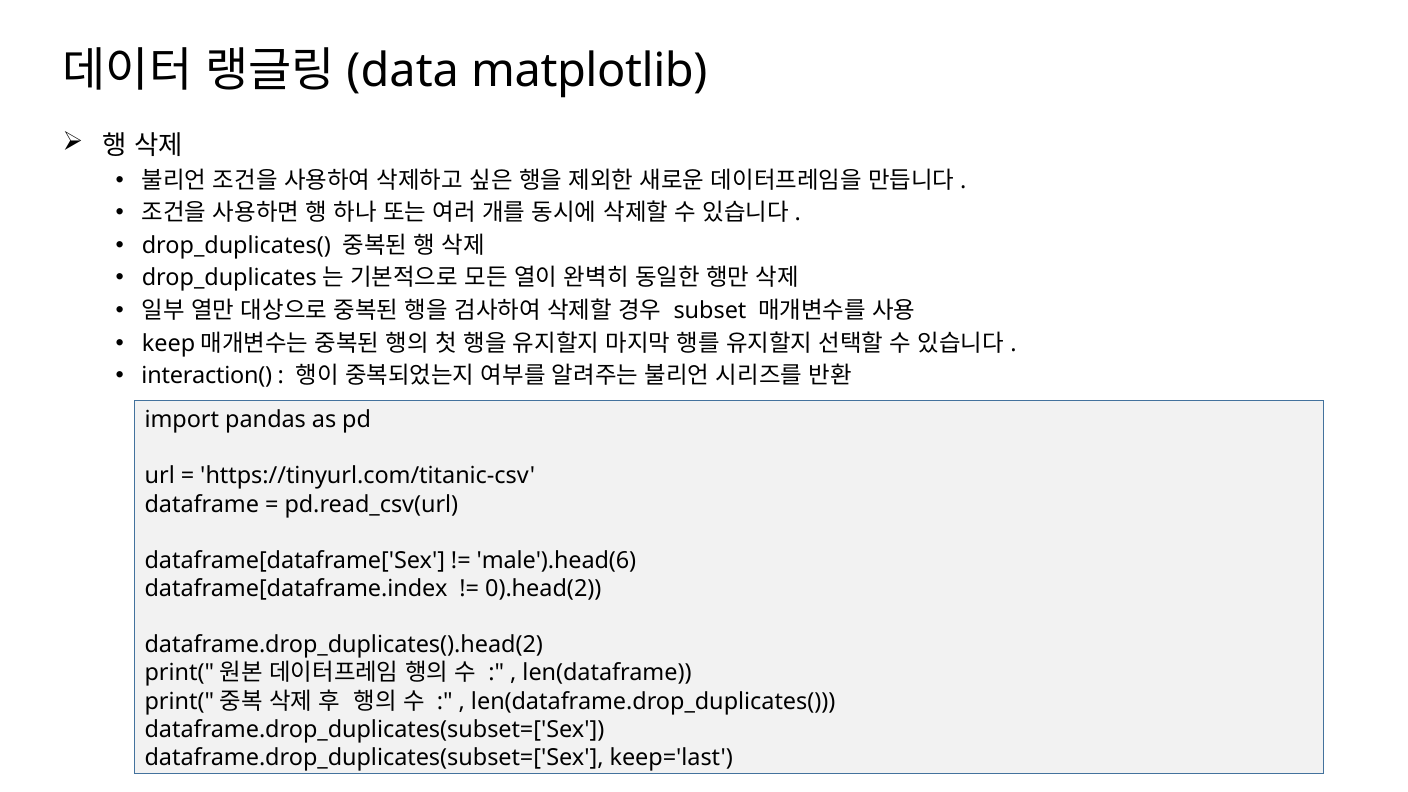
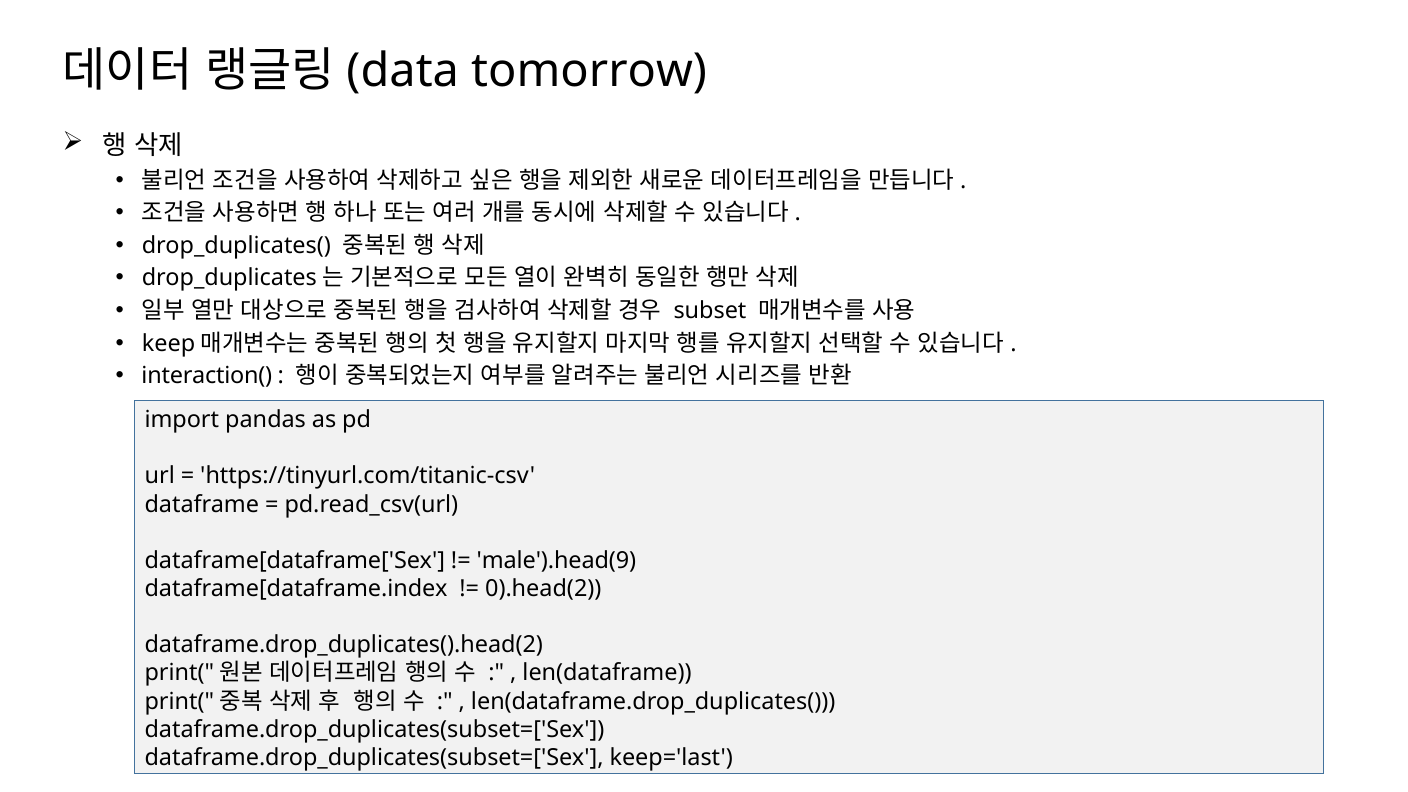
matplotlib: matplotlib -> tomorrow (589, 71)
male').head(6: male').head(6 -> male').head(9 (556, 561)
